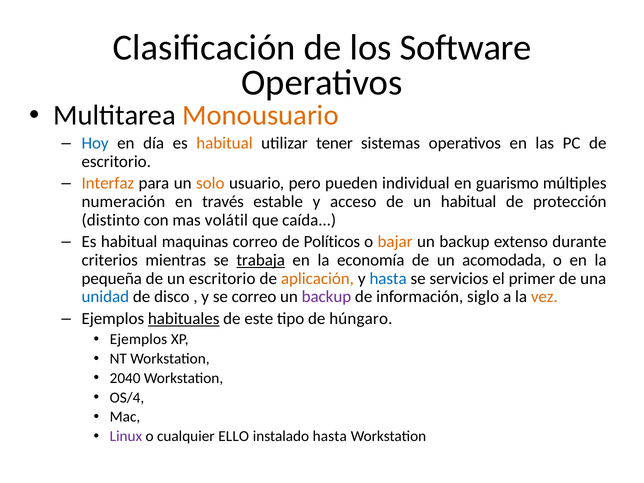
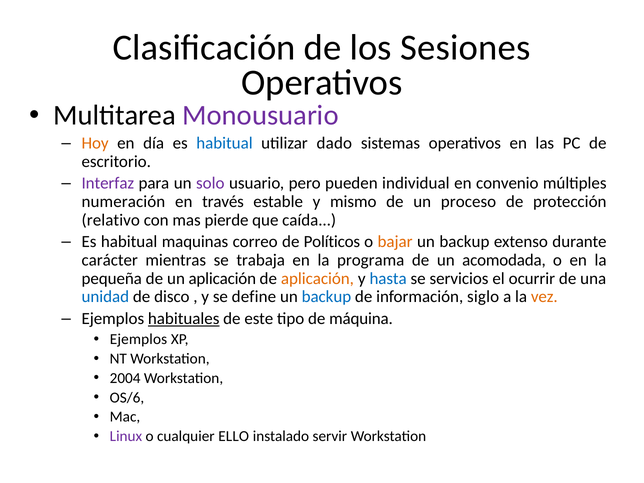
Software: Software -> Sesiones (465, 47)
Monousuario colour: orange -> purple (261, 115)
Hoy colour: blue -> orange (95, 143)
habitual colour: orange -> blue (224, 143)
tener: tener -> dado (334, 143)
Interfaz colour: orange -> purple (108, 183)
solo colour: orange -> purple (210, 183)
guarismo: guarismo -> convenio (507, 183)
acceso: acceso -> mismo (353, 202)
un habitual: habitual -> proceso (469, 202)
distinto: distinto -> relativo (111, 220)
volátil: volátil -> pierde (227, 220)
criterios: criterios -> carácter (110, 260)
trabaja underline: present -> none (261, 260)
economía: economía -> programa (371, 260)
un escritorio: escritorio -> aplicación (222, 279)
primer: primer -> ocurrir (532, 279)
se correo: correo -> define (254, 297)
backup colour: purple -> blue (326, 297)
húngaro: húngaro -> máquina (361, 319)
2040: 2040 -> 2004 (125, 378)
OS/4: OS/4 -> OS/6 (127, 397)
instalado hasta: hasta -> servir (330, 436)
